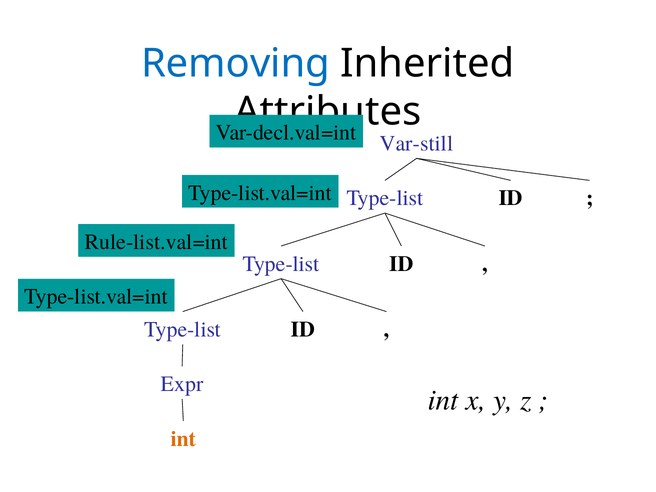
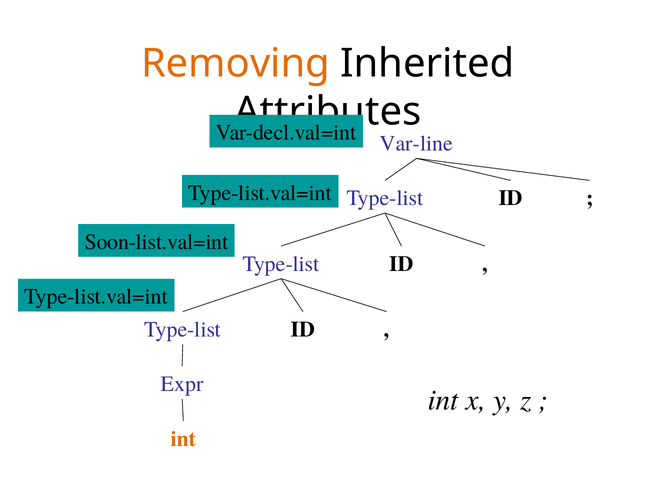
Removing colour: blue -> orange (235, 63)
Var-still: Var-still -> Var-line (417, 144)
Rule-list.val=int: Rule-list.val=int -> Soon-list.val=int (156, 242)
